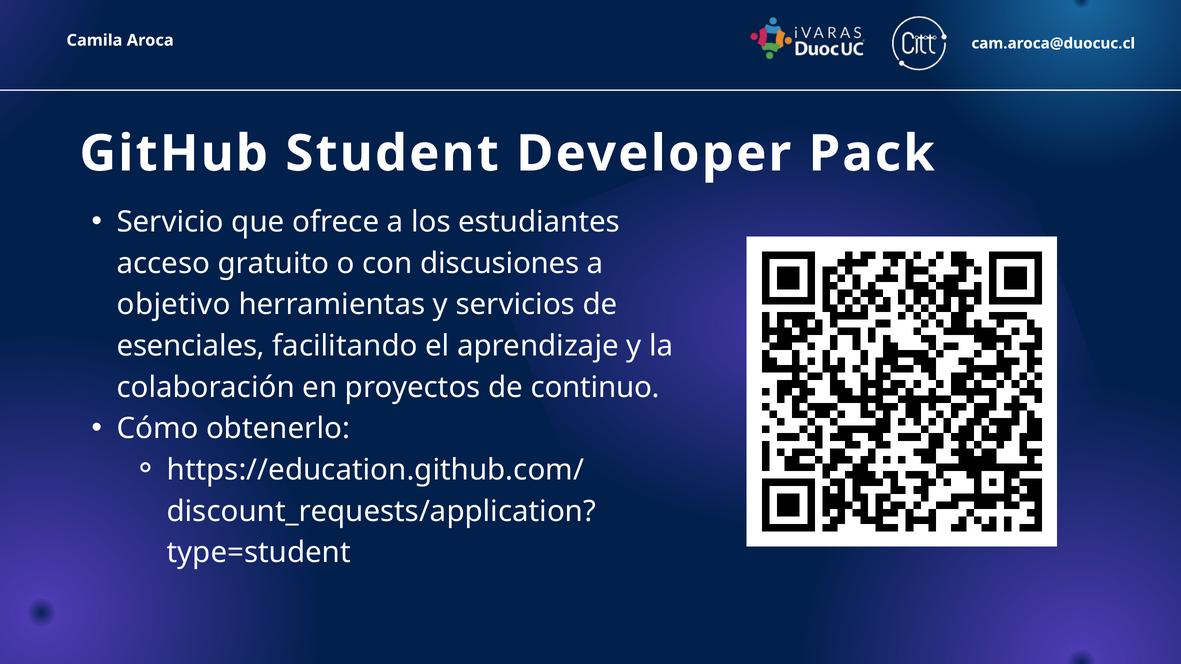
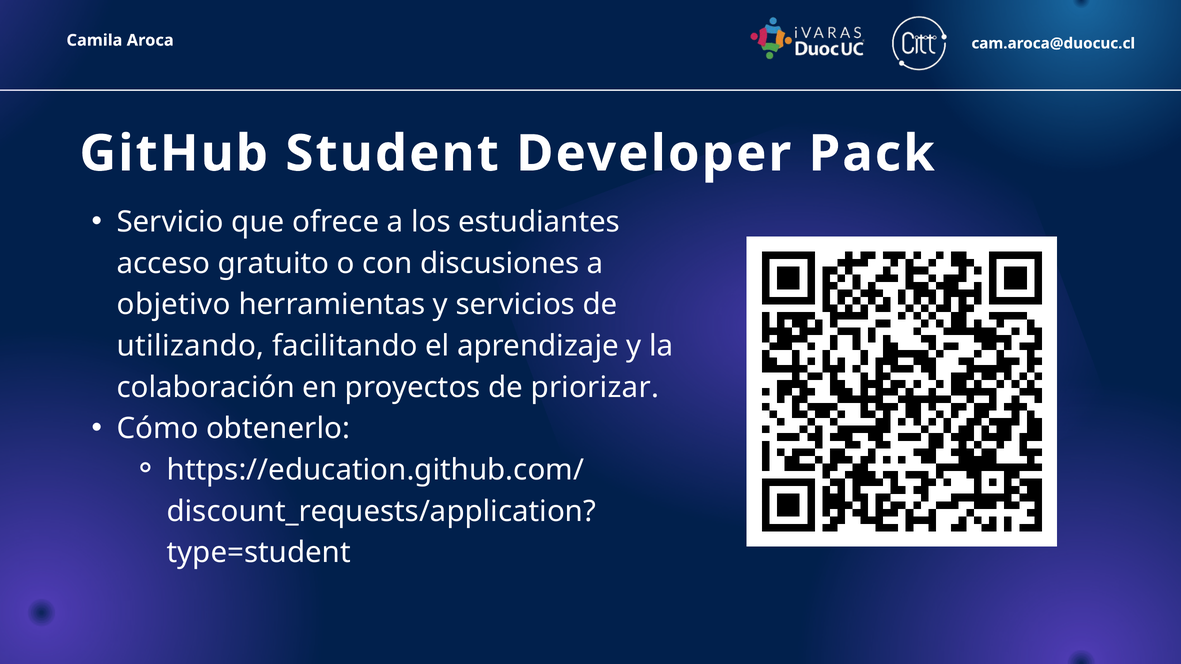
esenciales: esenciales -> utilizando (190, 346)
continuo: continuo -> priorizar (595, 388)
